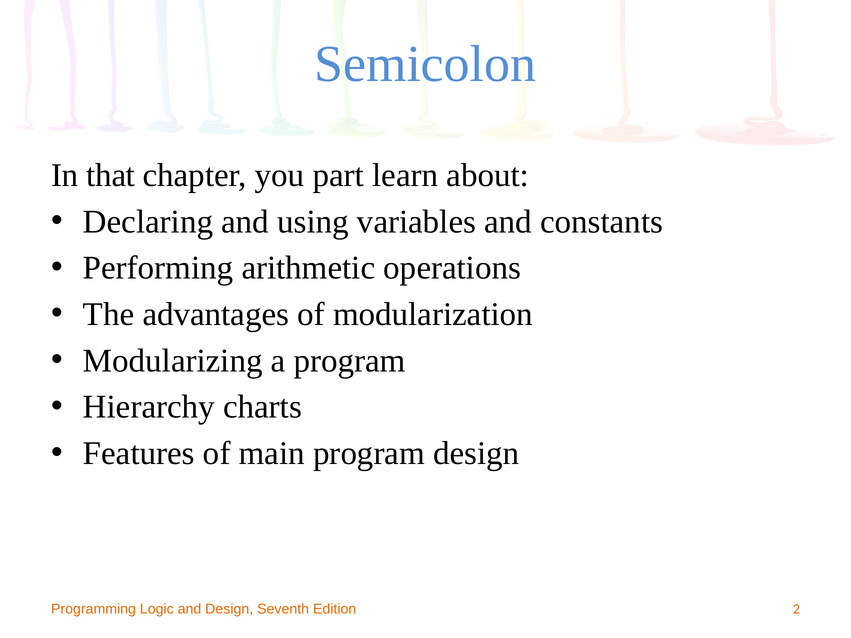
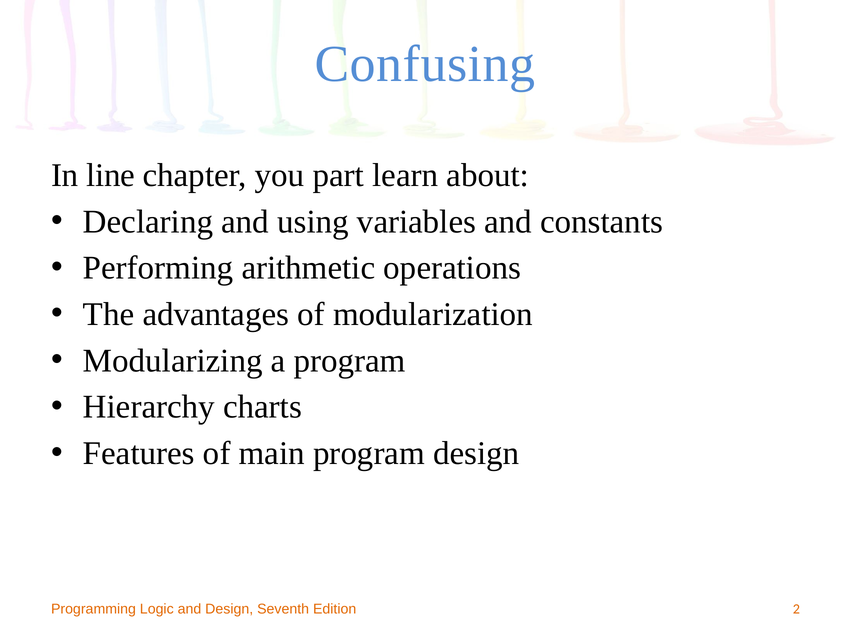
Semicolon: Semicolon -> Confusing (425, 64)
that: that -> line (111, 175)
